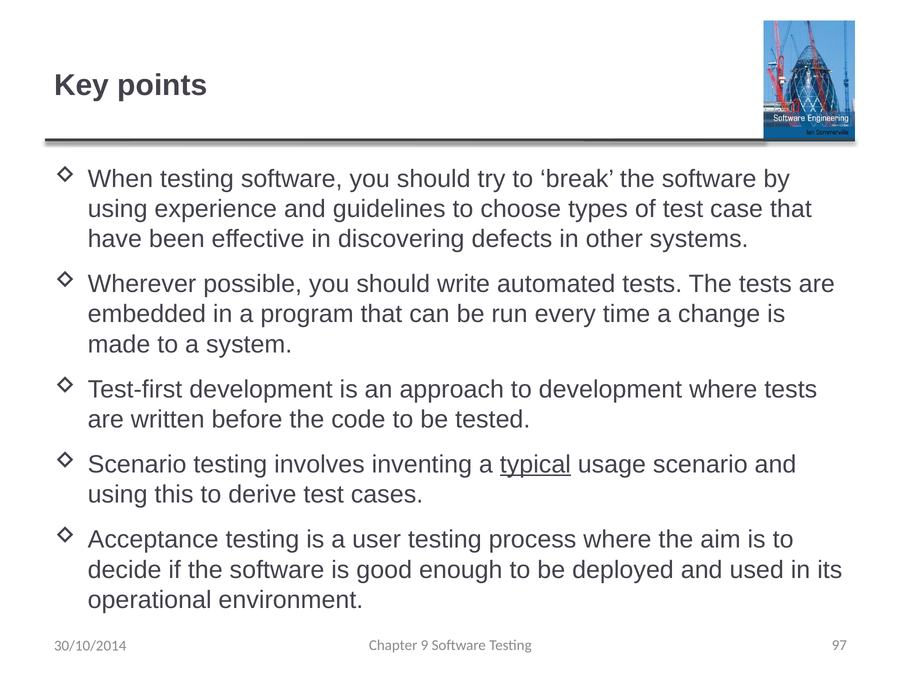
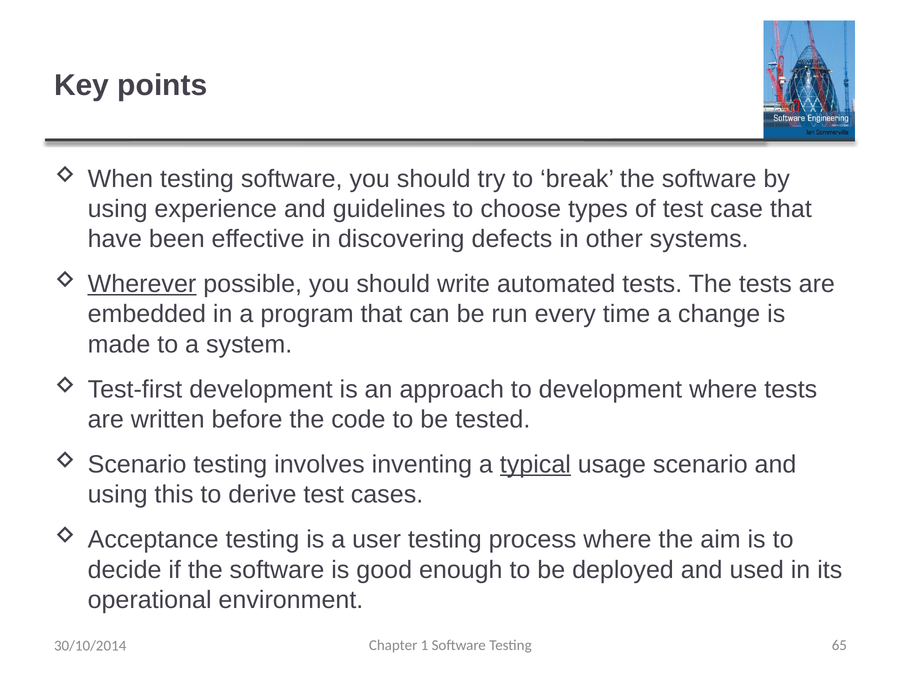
Wherever underline: none -> present (142, 284)
9: 9 -> 1 (424, 645)
97: 97 -> 65 (839, 645)
